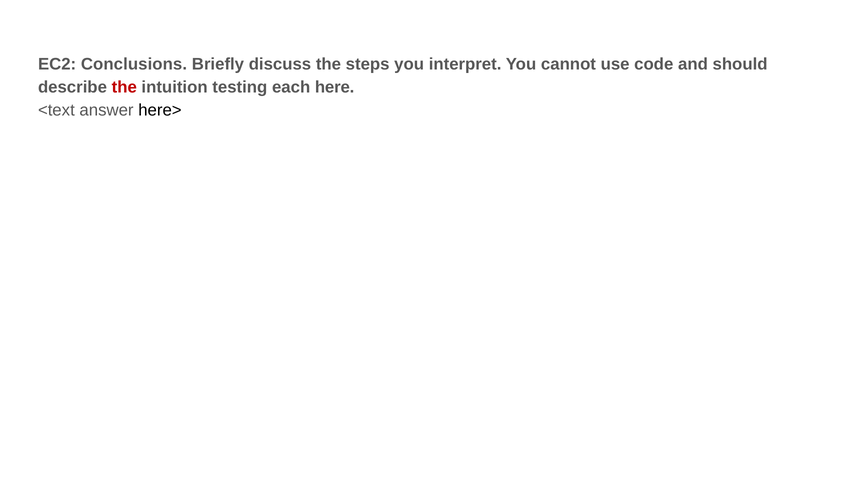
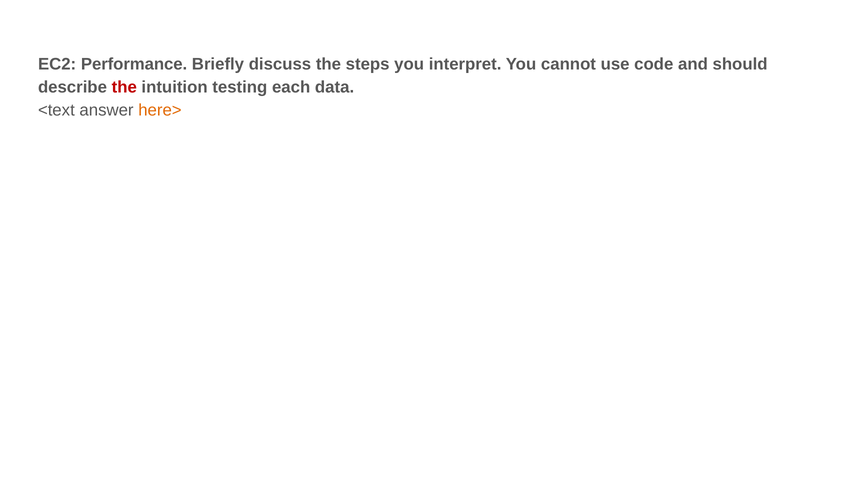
Conclusions: Conclusions -> Performance (134, 64)
here: here -> data (335, 87)
here> colour: black -> orange (160, 110)
